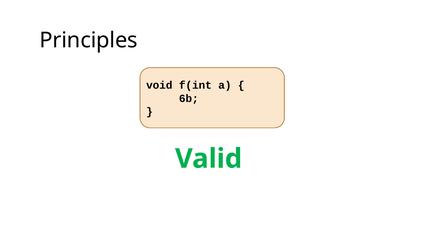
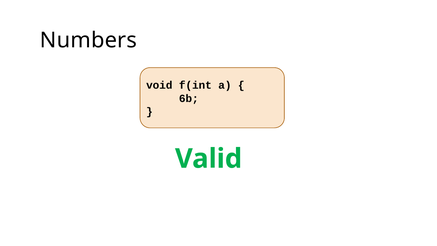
Principles: Principles -> Numbers (88, 40)
